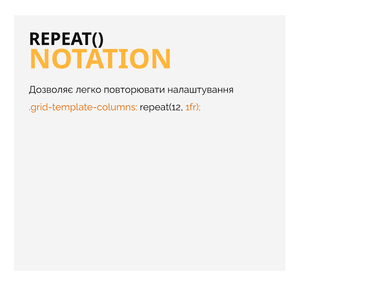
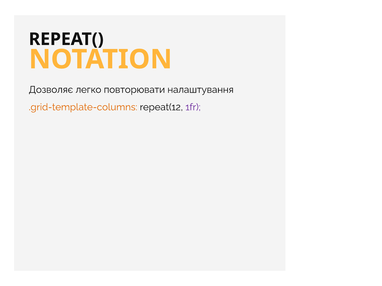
1fr colour: orange -> purple (193, 107)
